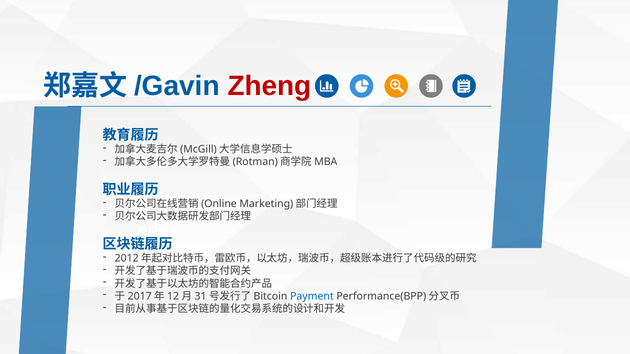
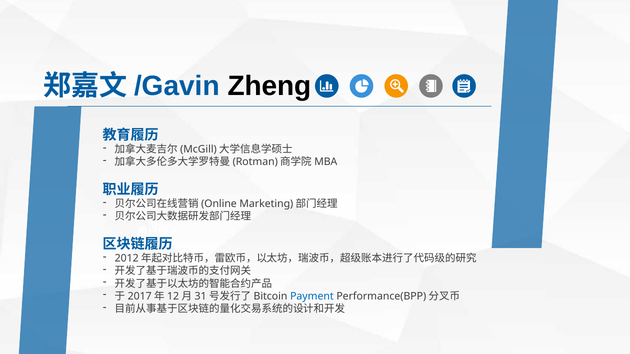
Zheng colour: red -> black (270, 86)
